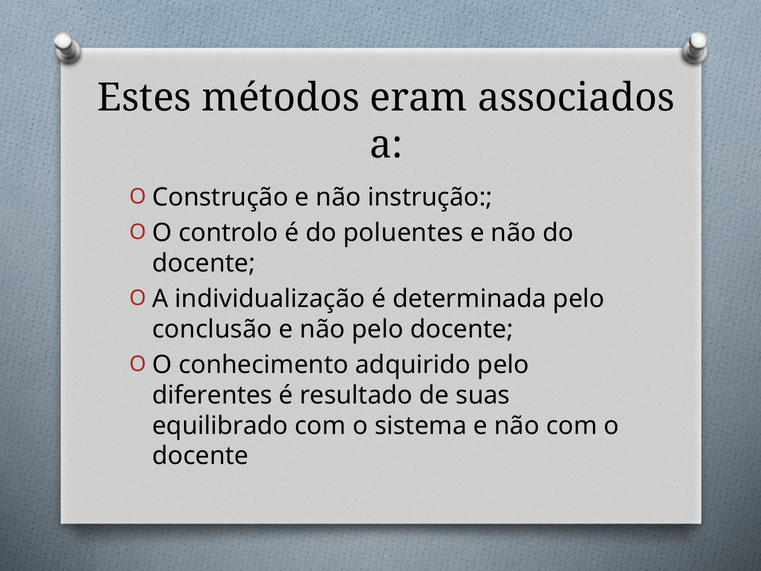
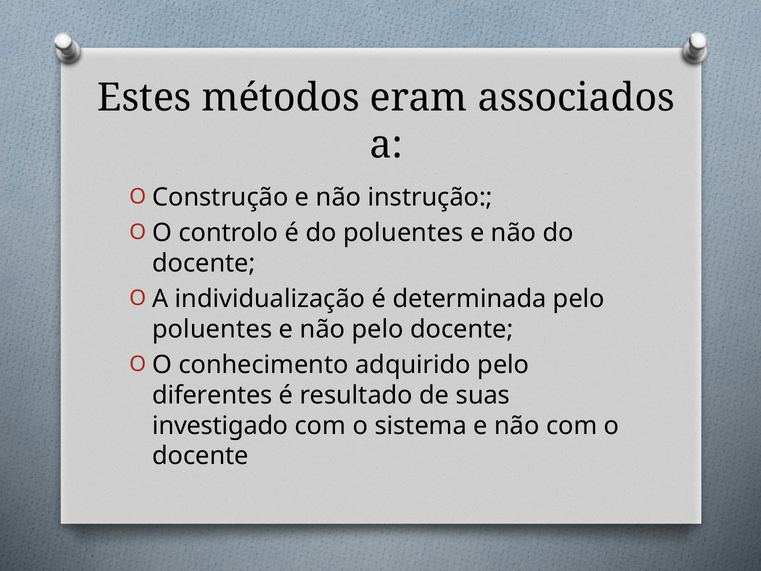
conclusão: conclusão -> poluentes (212, 329)
equilibrado: equilibrado -> investigado (220, 425)
